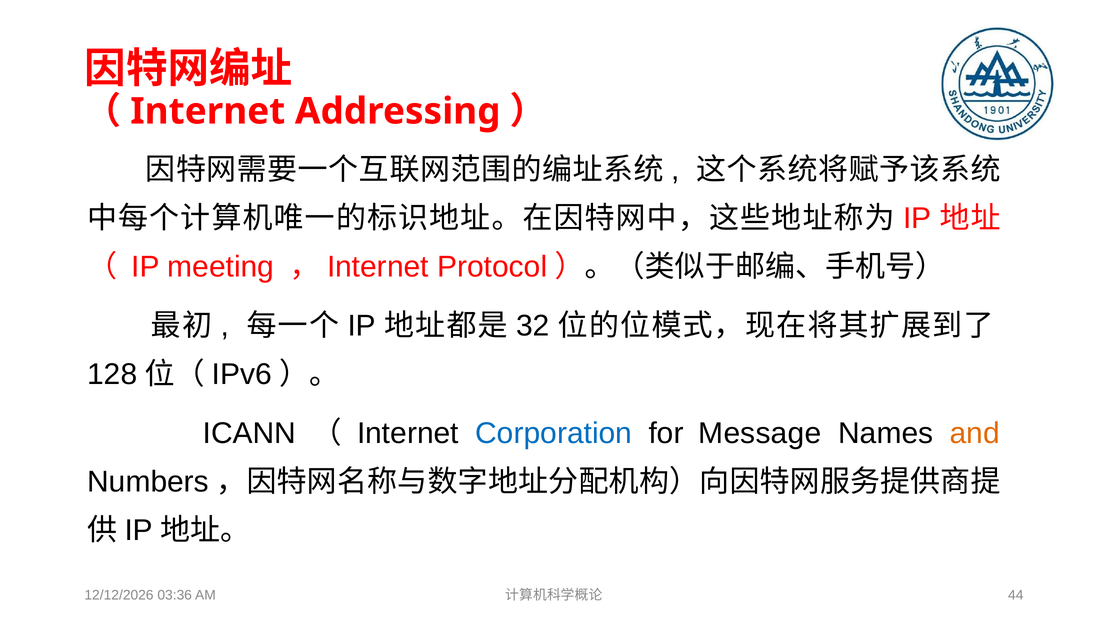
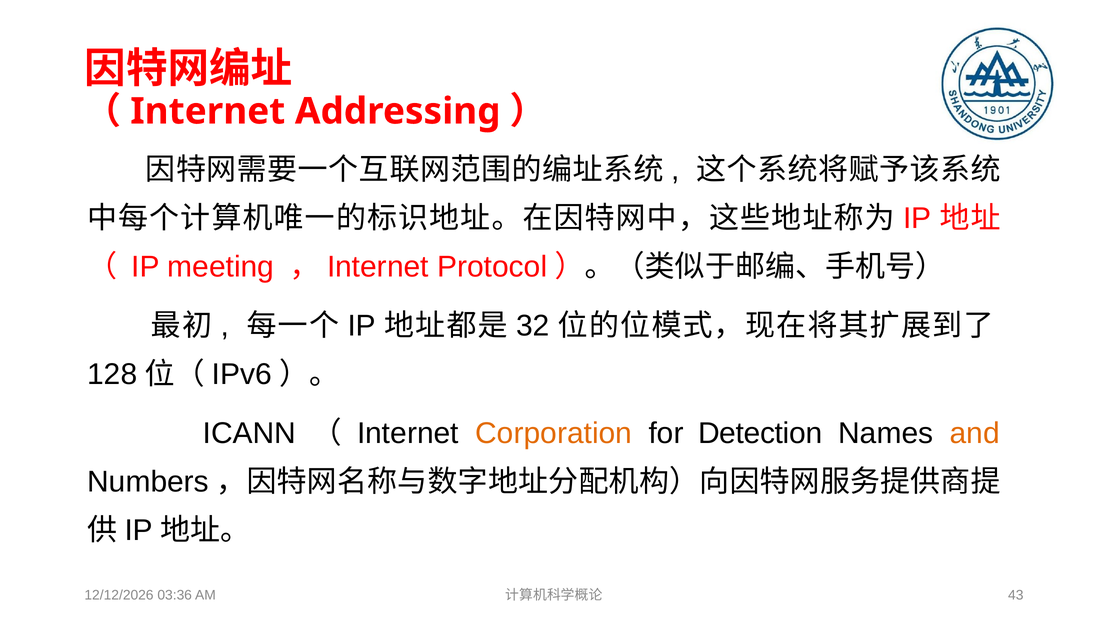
Corporation colour: blue -> orange (554, 434)
Message: Message -> Detection (760, 434)
44: 44 -> 43 (1016, 595)
